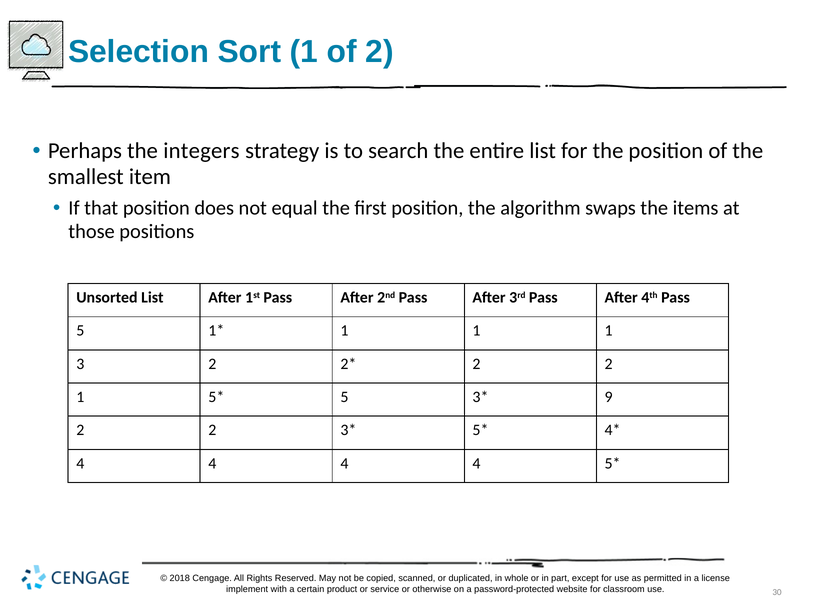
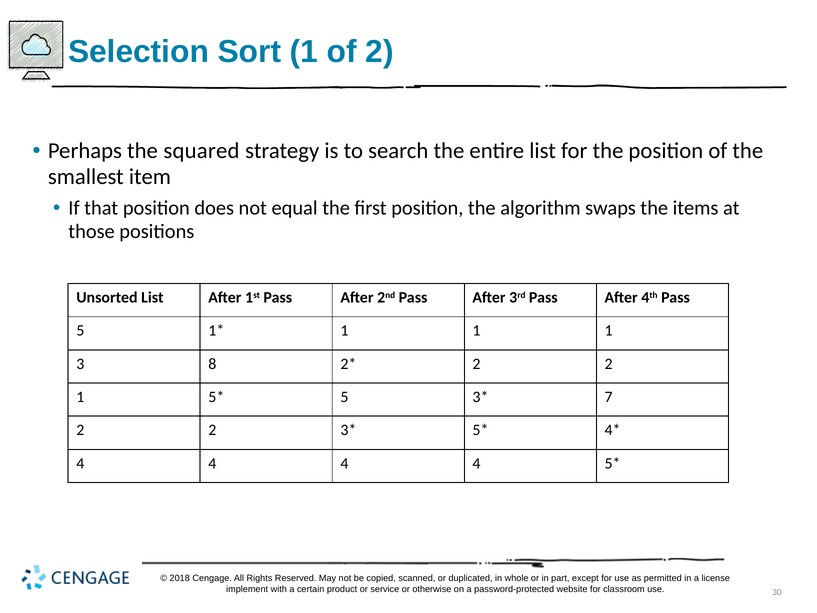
integers: integers -> squared (201, 151)
3 2: 2 -> 8 (212, 364)
9: 9 -> 7 (609, 397)
